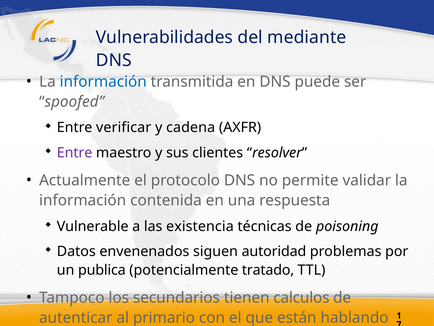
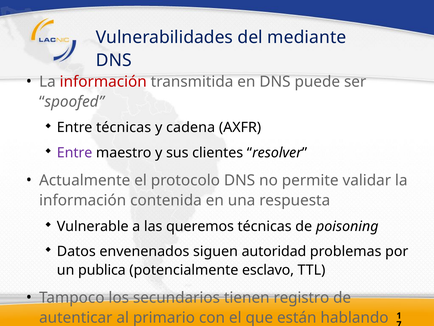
información colour: blue -> red (103, 82)
Entre verificar: verificar -> técnicas (124, 127)
existencia: existencia -> queremos (200, 226)
tratado: tratado -> esclavo (268, 270)
calculos: calculos -> registro (301, 297)
